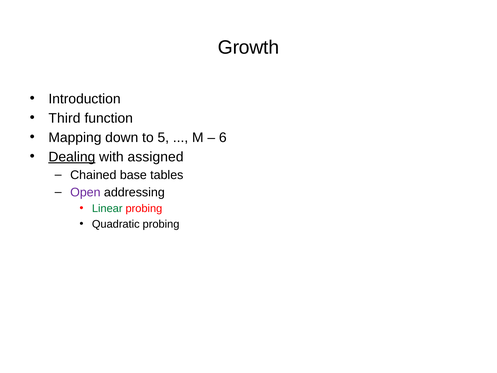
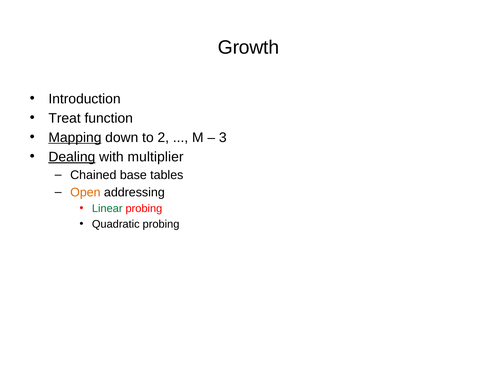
Third: Third -> Treat (65, 118)
Mapping underline: none -> present (75, 137)
5: 5 -> 2 (163, 137)
6: 6 -> 3 (223, 137)
assigned: assigned -> multiplier (156, 157)
Open colour: purple -> orange (85, 192)
